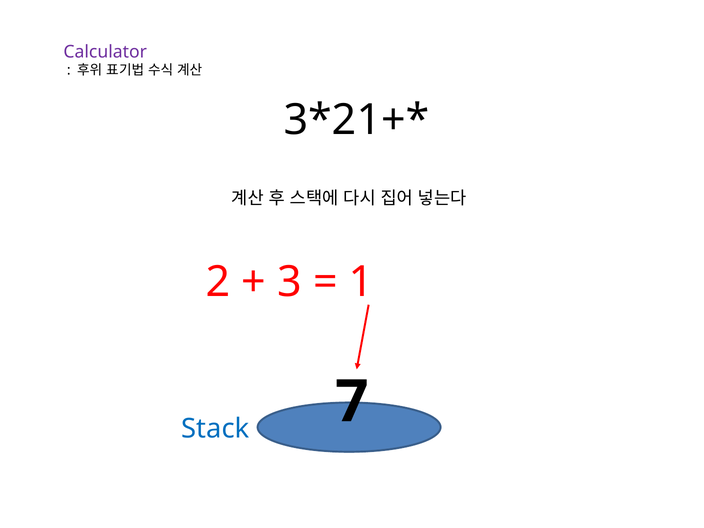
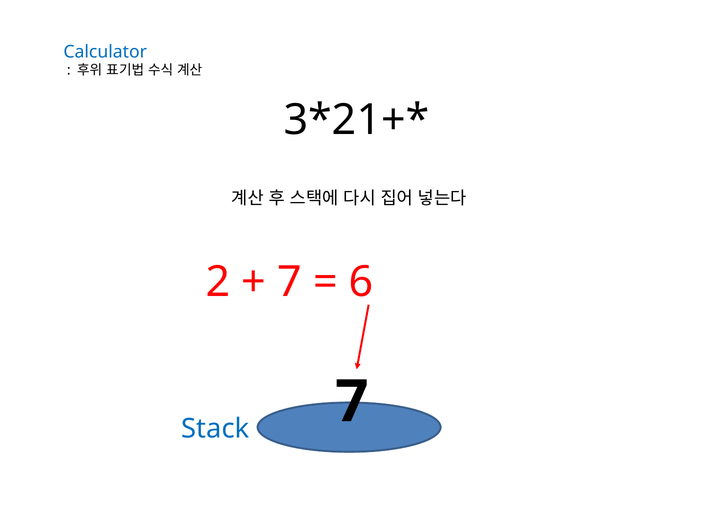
Calculator colour: purple -> blue (105, 52)
3: 3 -> 7 (290, 282)
1: 1 -> 6 (361, 282)
